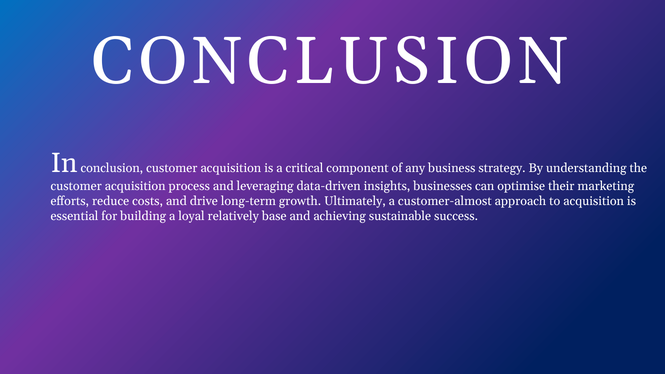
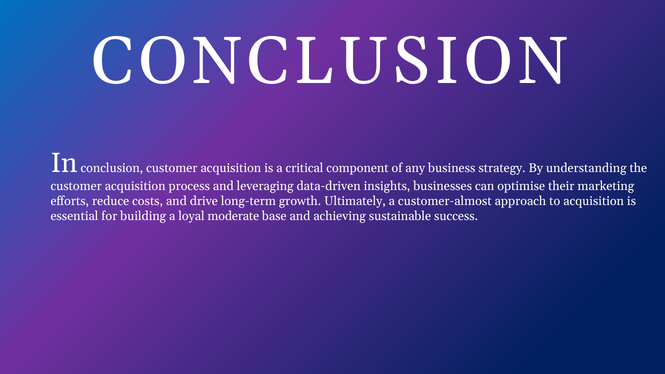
relatively: relatively -> moderate (233, 216)
